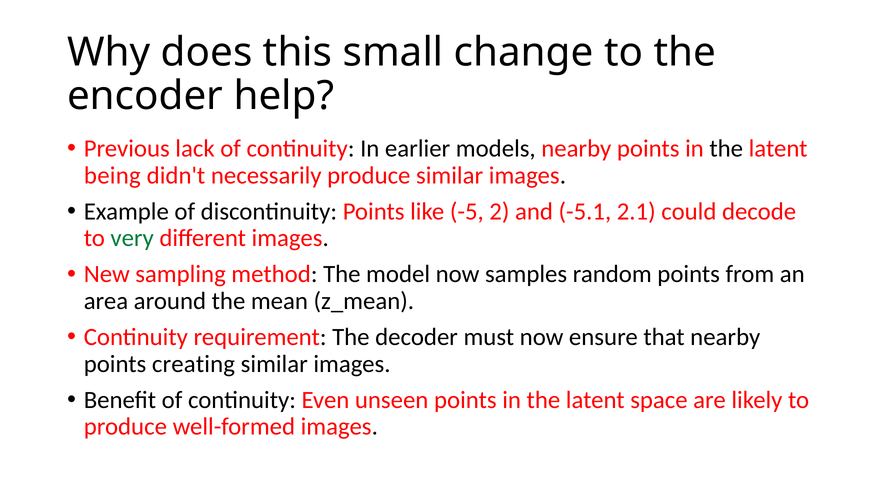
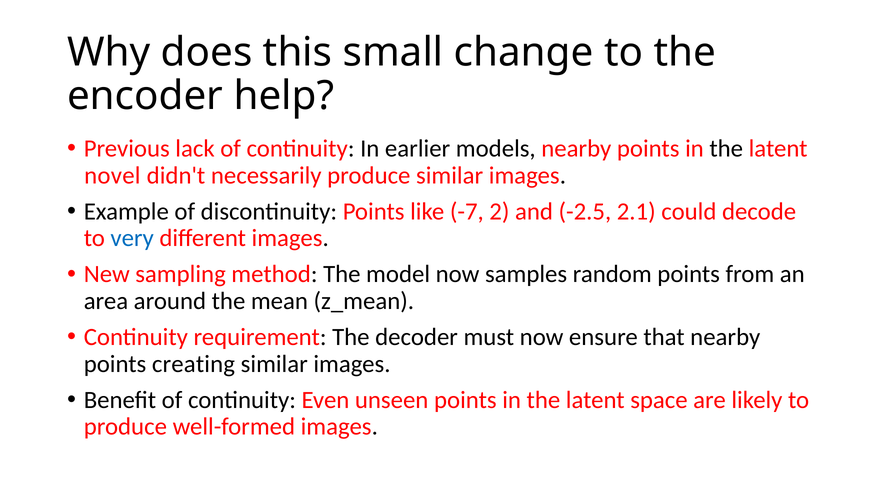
being: being -> novel (112, 175)
-5: -5 -> -7 (467, 211)
-5.1: -5.1 -> -2.5 (585, 211)
very colour: green -> blue (132, 238)
